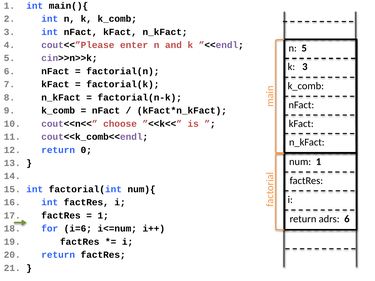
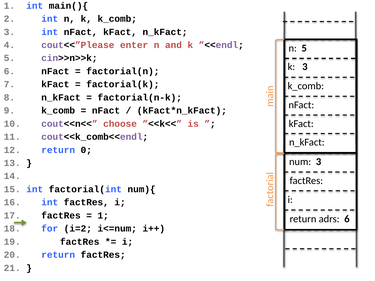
num 1: 1 -> 3 (319, 162)
i=6: i=6 -> i=2 (78, 229)
